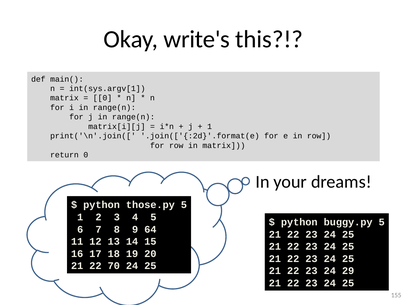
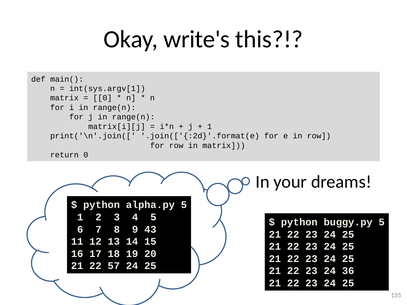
those.py: those.py -> alpha.py (150, 205)
64: 64 -> 43 (150, 230)
70: 70 -> 57 (114, 266)
29: 29 -> 36 (348, 271)
